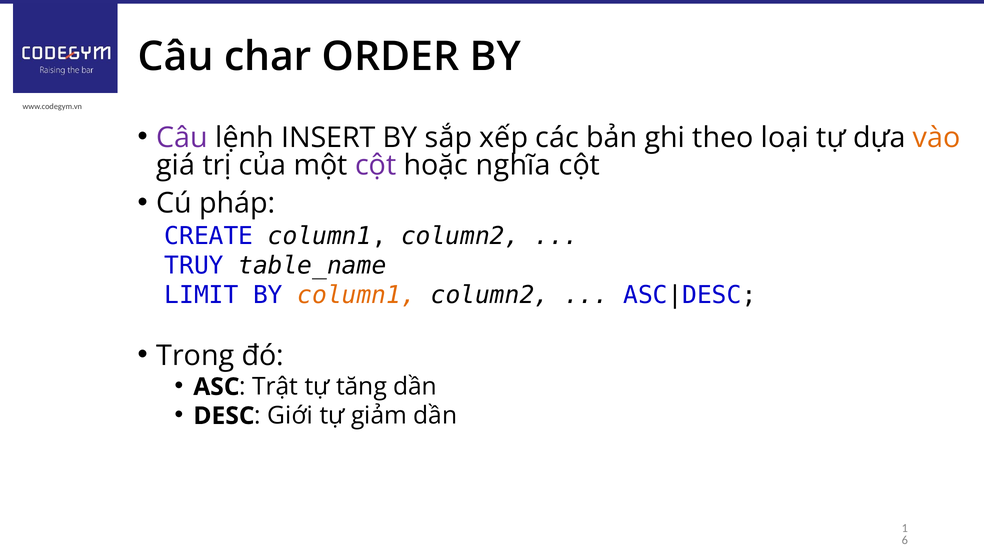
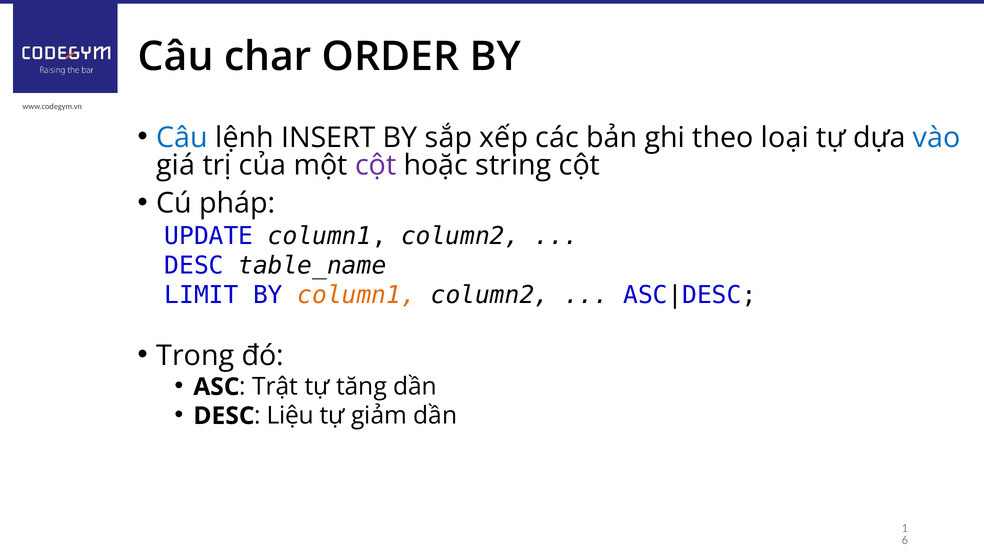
Câu colour: purple -> blue (182, 138)
vào colour: orange -> blue (937, 138)
nghĩa: nghĩa -> string (513, 166)
CREATE: CREATE -> UPDATE (209, 237)
TRUY: TRUY -> DESC (194, 266)
Giới: Giới -> Liệu (290, 416)
